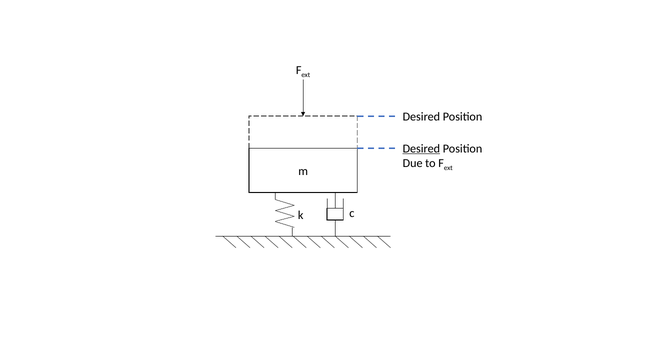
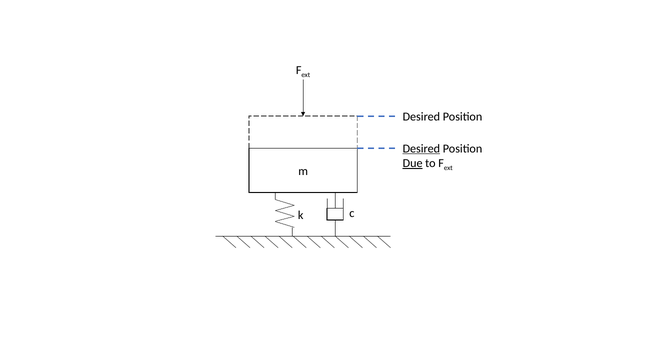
Due underline: none -> present (413, 163)
